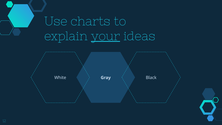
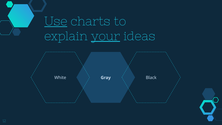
Use underline: none -> present (56, 21)
